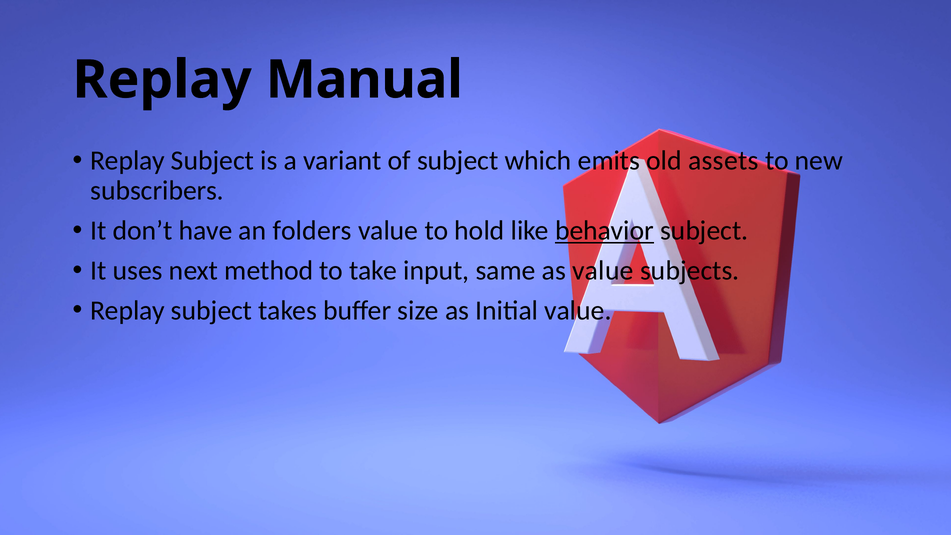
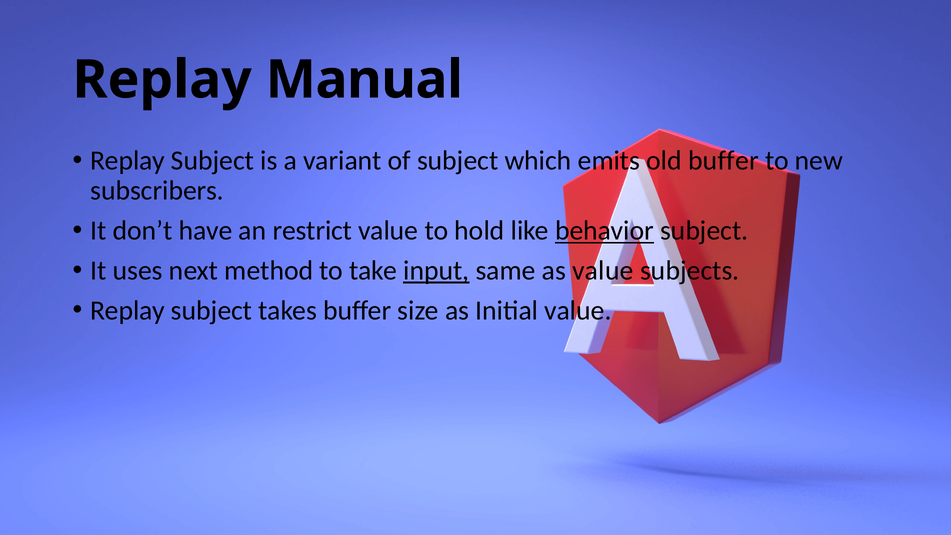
old assets: assets -> buffer (723, 161)
folders: folders -> restrict (312, 231)
input underline: none -> present (436, 270)
